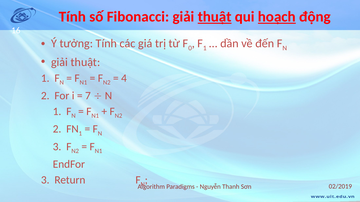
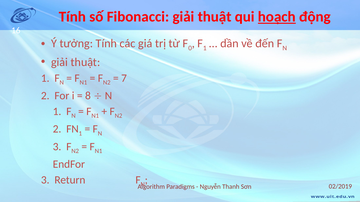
thuật underline: present -> none (215, 17)
4: 4 -> 7 (124, 78)
7: 7 -> 8 (88, 96)
